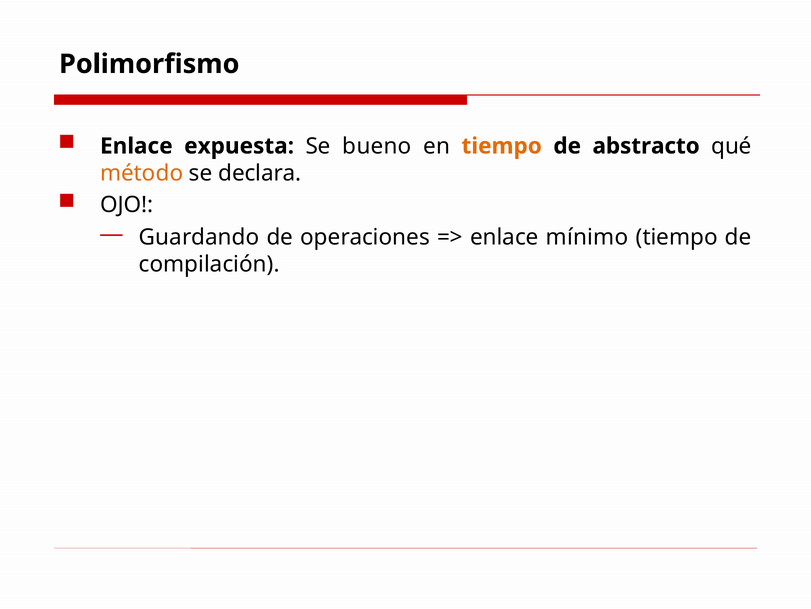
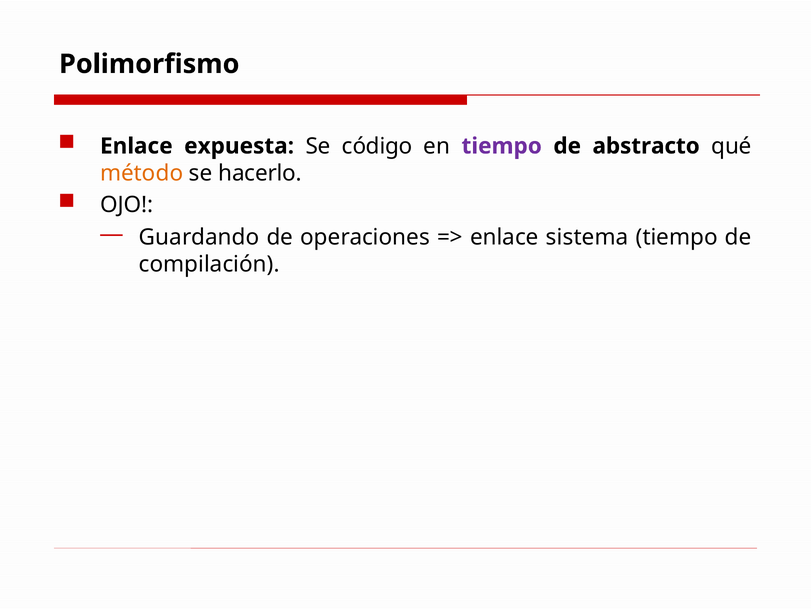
bueno: bueno -> código (377, 146)
tiempo colour: orange -> purple (502, 146)
declara: declara -> hacerlo (260, 173)
mínimo: mínimo -> sistema (587, 237)
